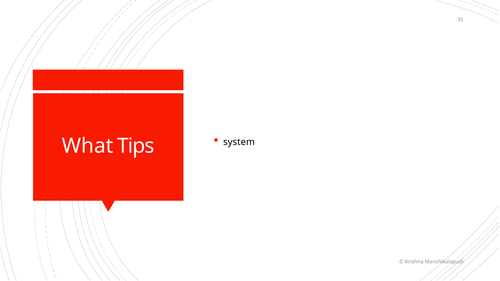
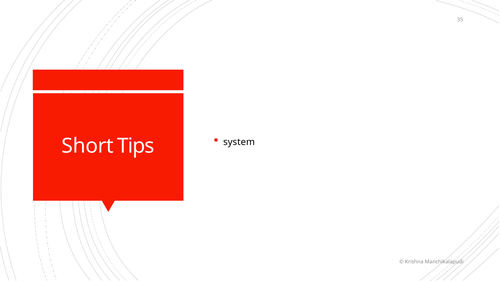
What: What -> Short (88, 146)
